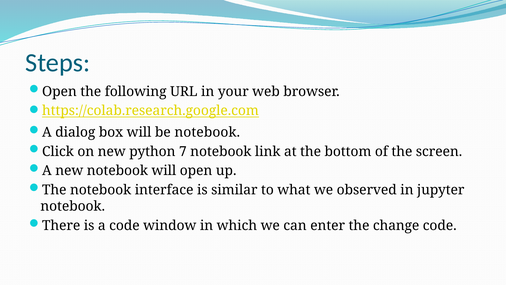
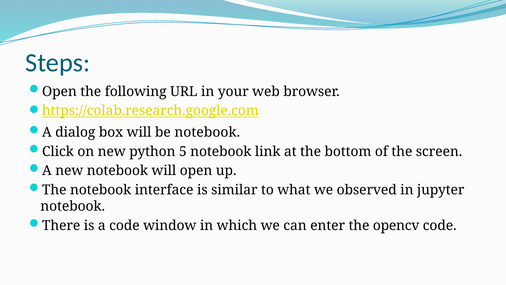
7: 7 -> 5 (183, 151)
change: change -> opencv (396, 225)
